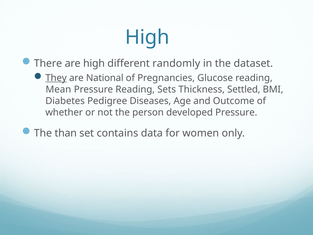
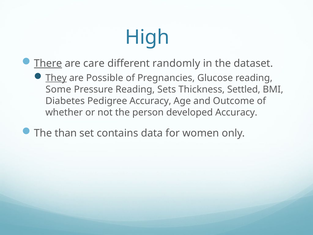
There underline: none -> present (48, 63)
are high: high -> care (94, 63)
National: National -> Possible (105, 78)
Mean: Mean -> Some (58, 89)
Pedigree Diseases: Diseases -> Accuracy (150, 101)
developed Pressure: Pressure -> Accuracy (236, 112)
